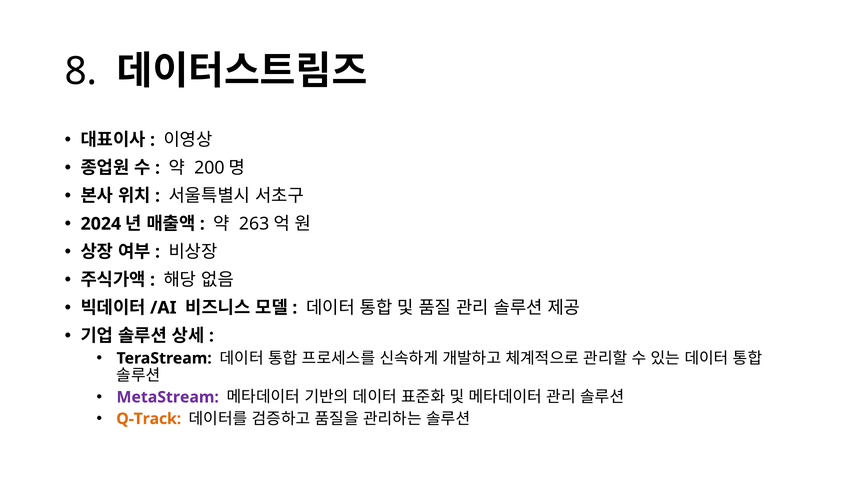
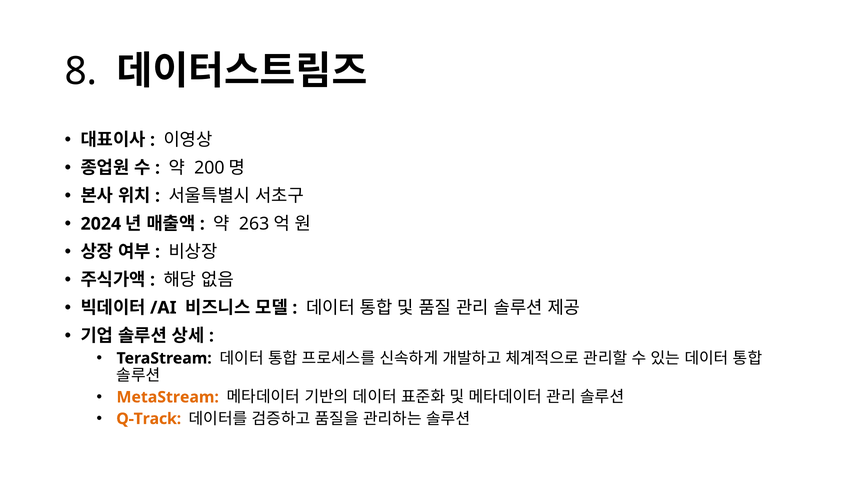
MetaStream colour: purple -> orange (168, 397)
